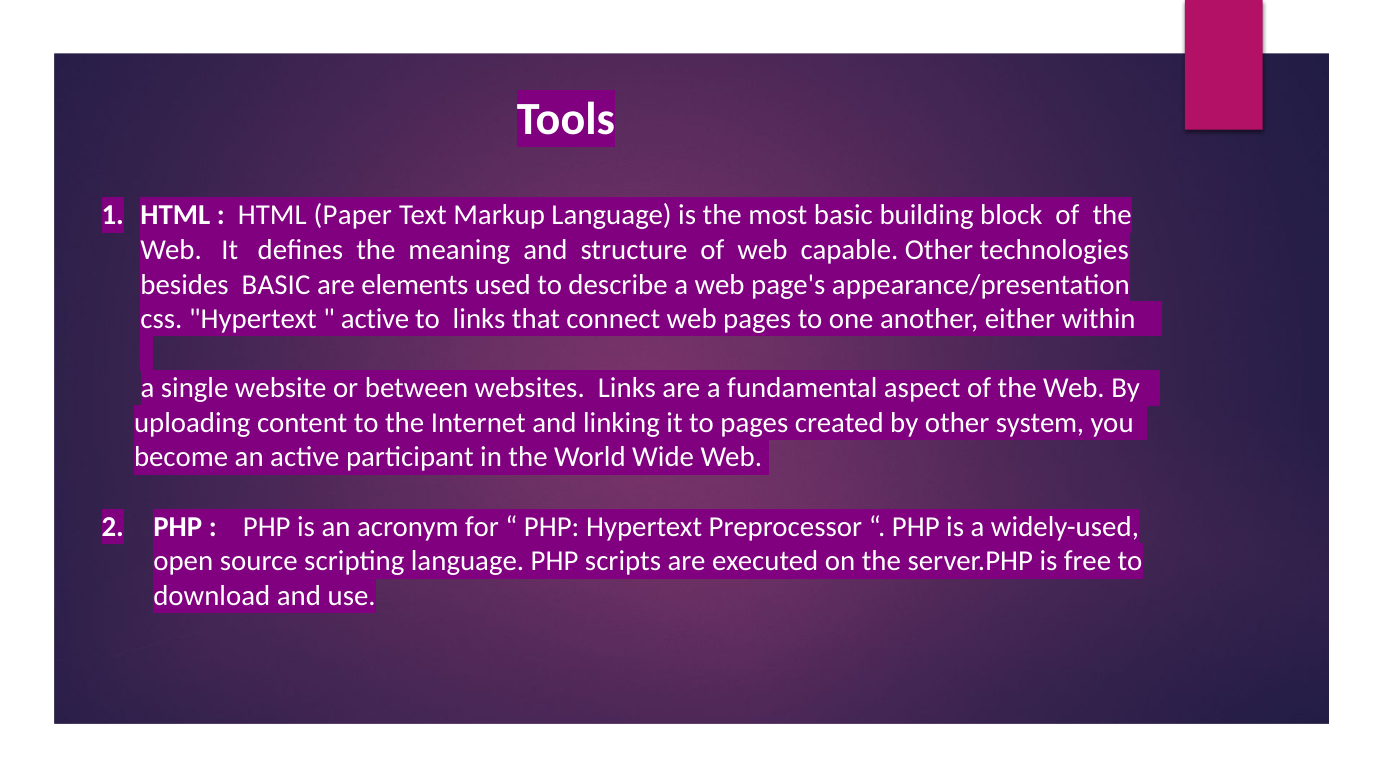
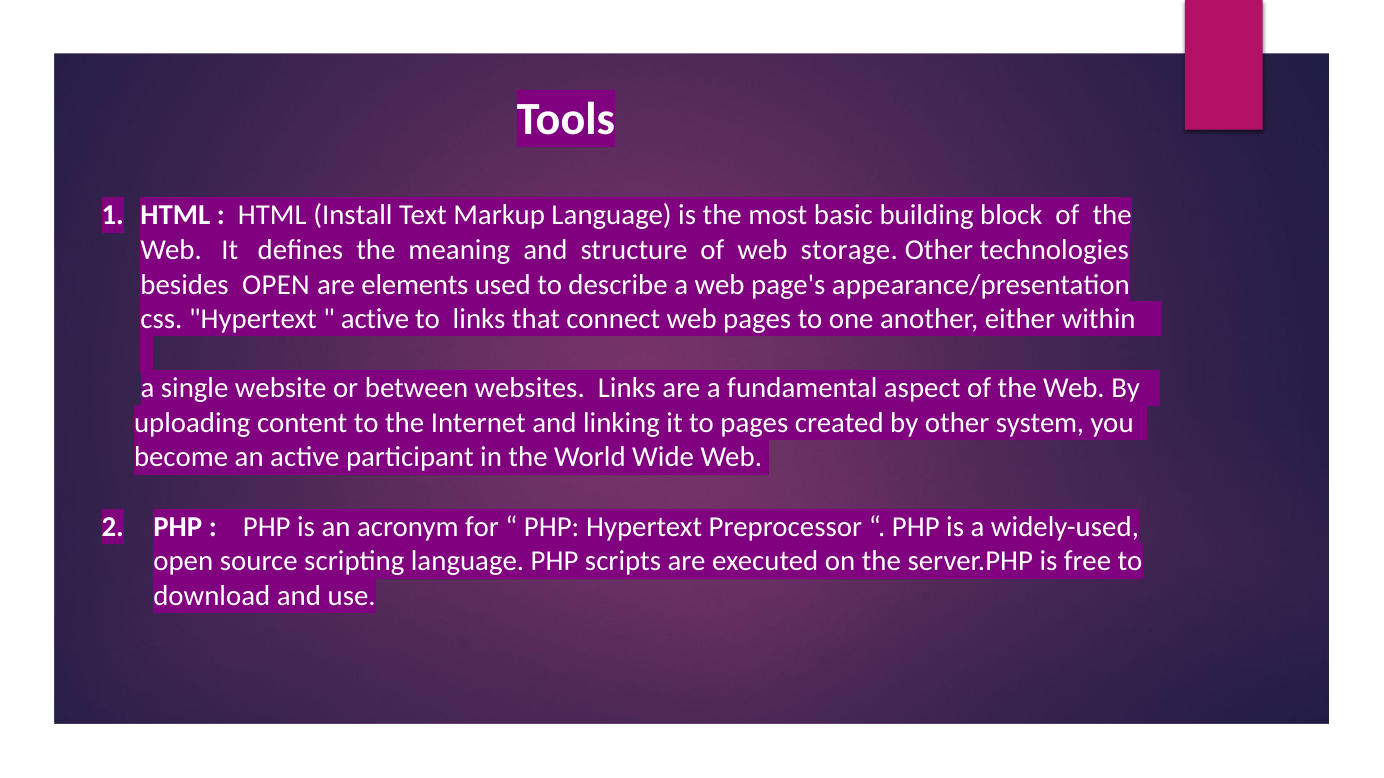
Paper: Paper -> Install (353, 215)
capable: capable -> storage (849, 250)
besides BASIC: BASIC -> OPEN (276, 285)
